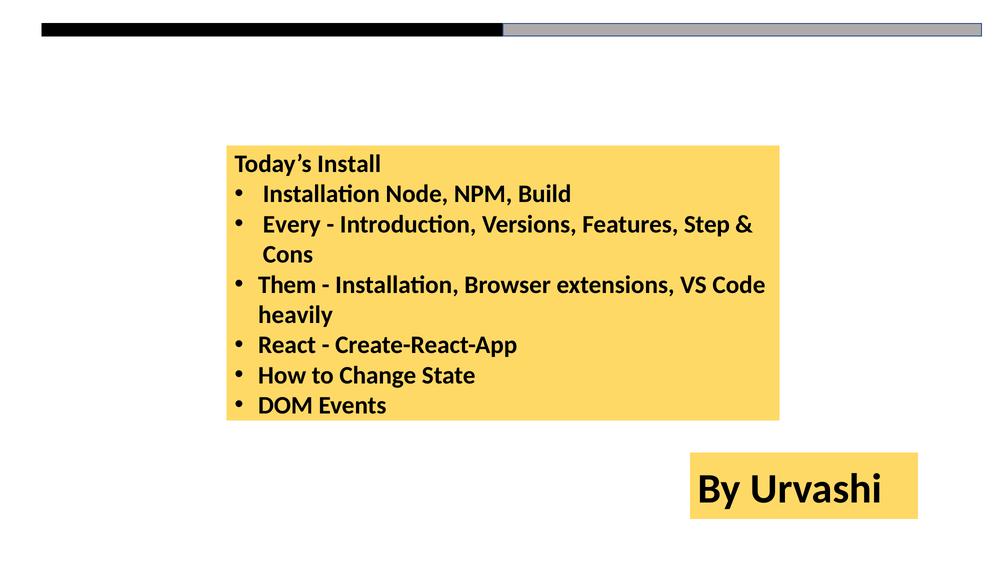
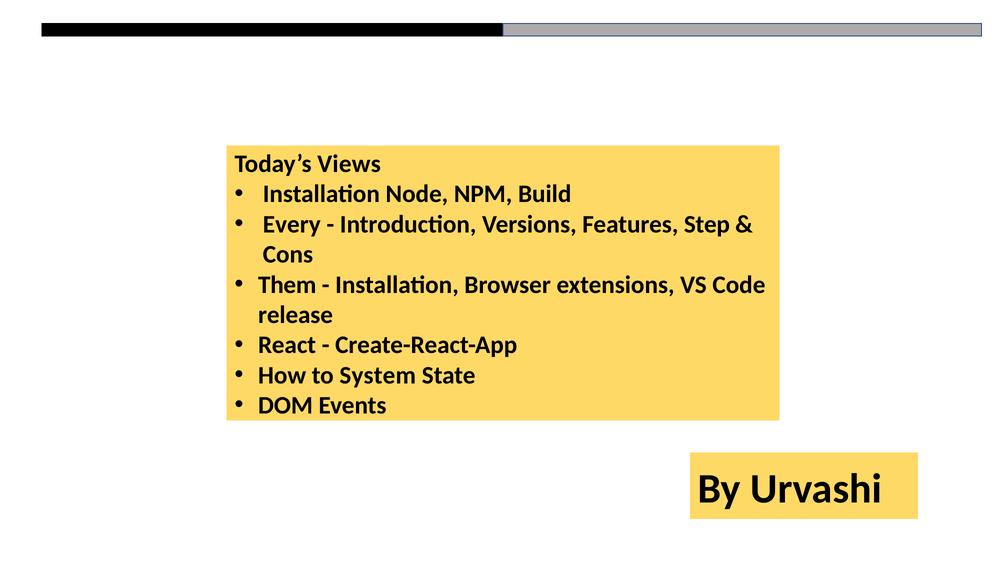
Install: Install -> Views (349, 164)
heavily: heavily -> release (296, 315)
Change: Change -> System (378, 375)
